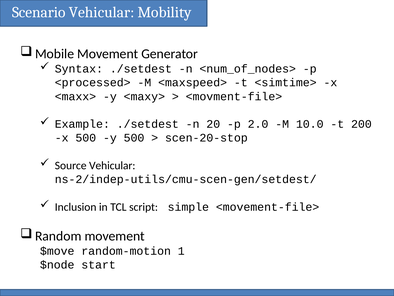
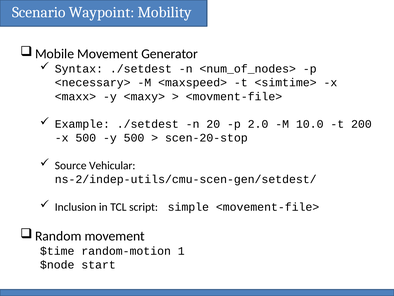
Scenario Vehicular: Vehicular -> Waypoint (102, 12)
<processed>: <processed> -> <necessary> (93, 83)
$move: $move -> $time (57, 251)
